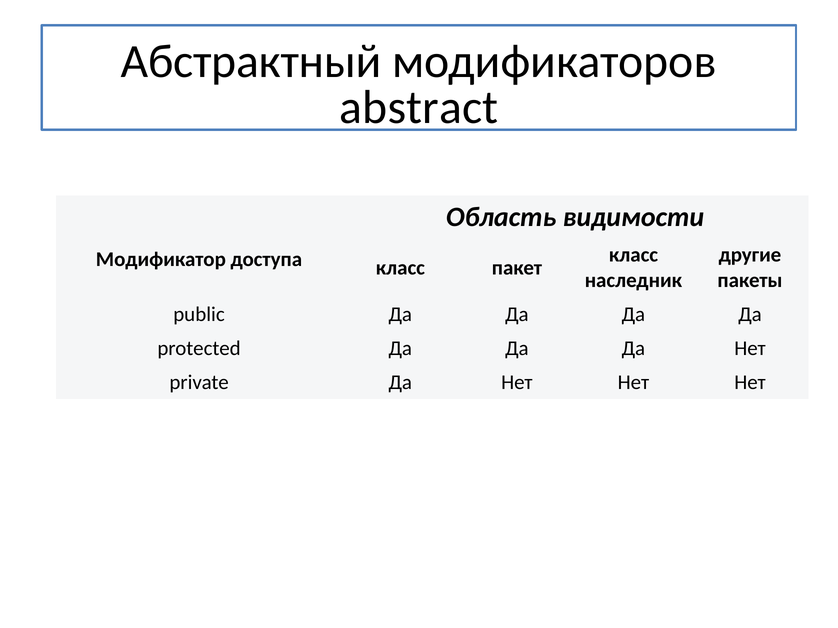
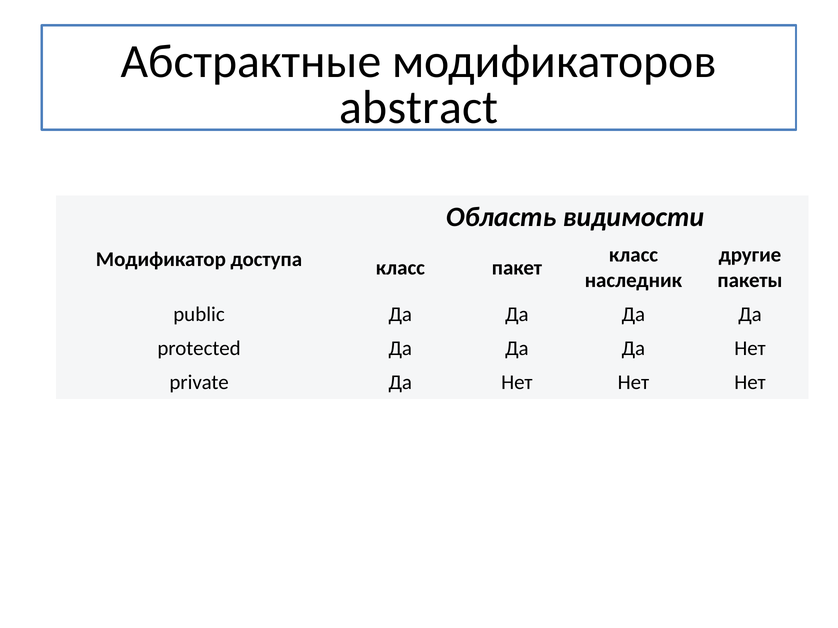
Абстрактный: Абстрактный -> Абстрактные (251, 62)
